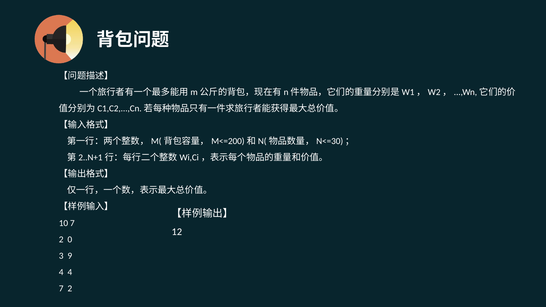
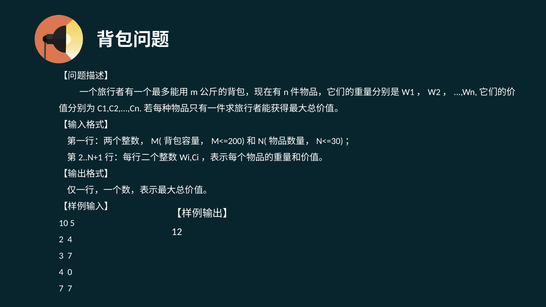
10 7: 7 -> 5 (72, 223)
2 0: 0 -> 4 (70, 239)
3 9: 9 -> 7 (70, 256)
4 4: 4 -> 0 (70, 272)
2: 2 -> 7 (70, 289)
